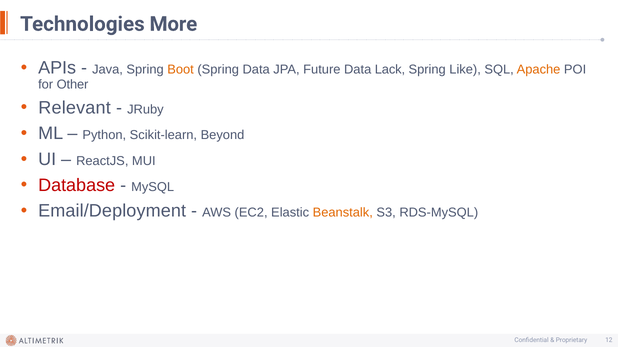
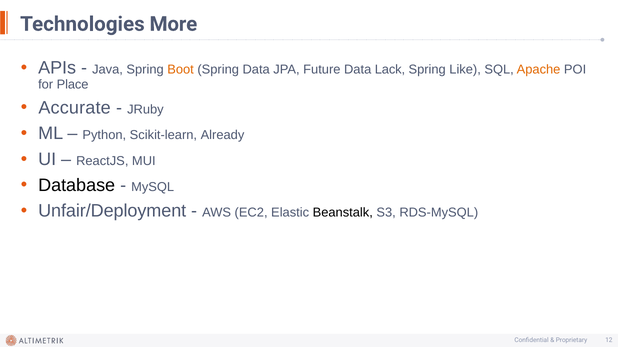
Other: Other -> Place (73, 85)
Relevant: Relevant -> Accurate (75, 108)
Beyond: Beyond -> Already (222, 135)
Database colour: red -> black (77, 186)
Email/Deployment: Email/Deployment -> Unfair/Deployment (112, 211)
Beanstalk colour: orange -> black (343, 213)
